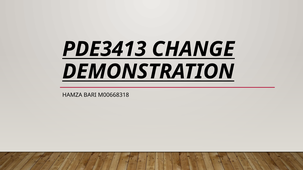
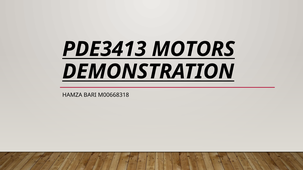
CHANGE: CHANGE -> MOTORS (193, 49)
